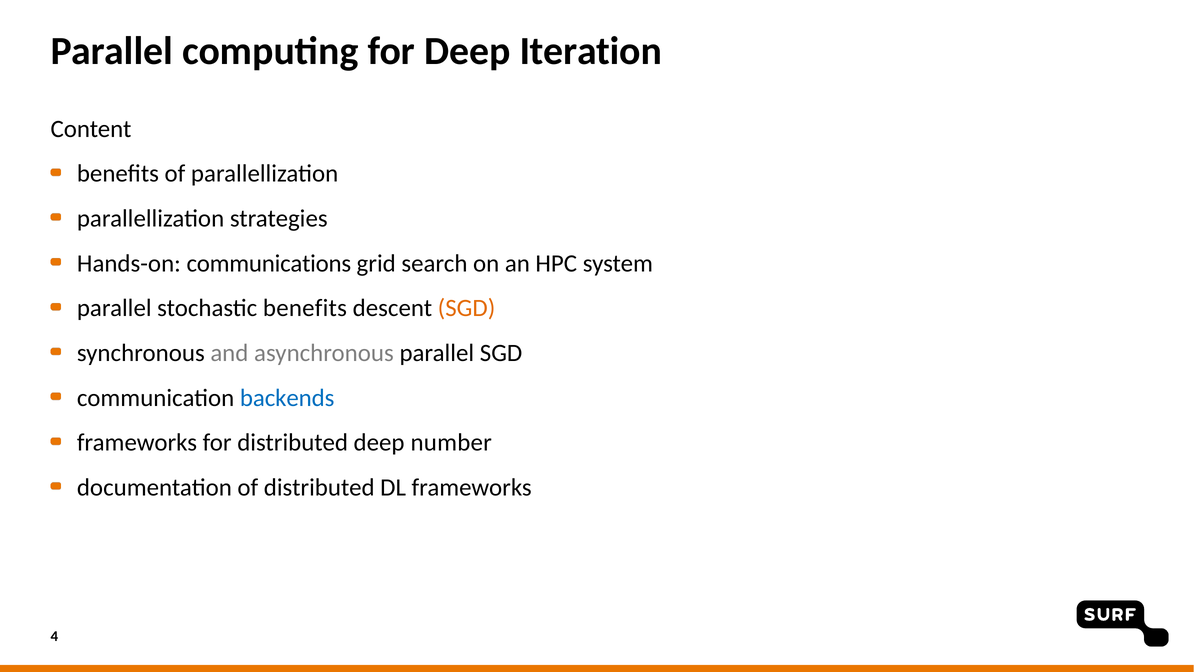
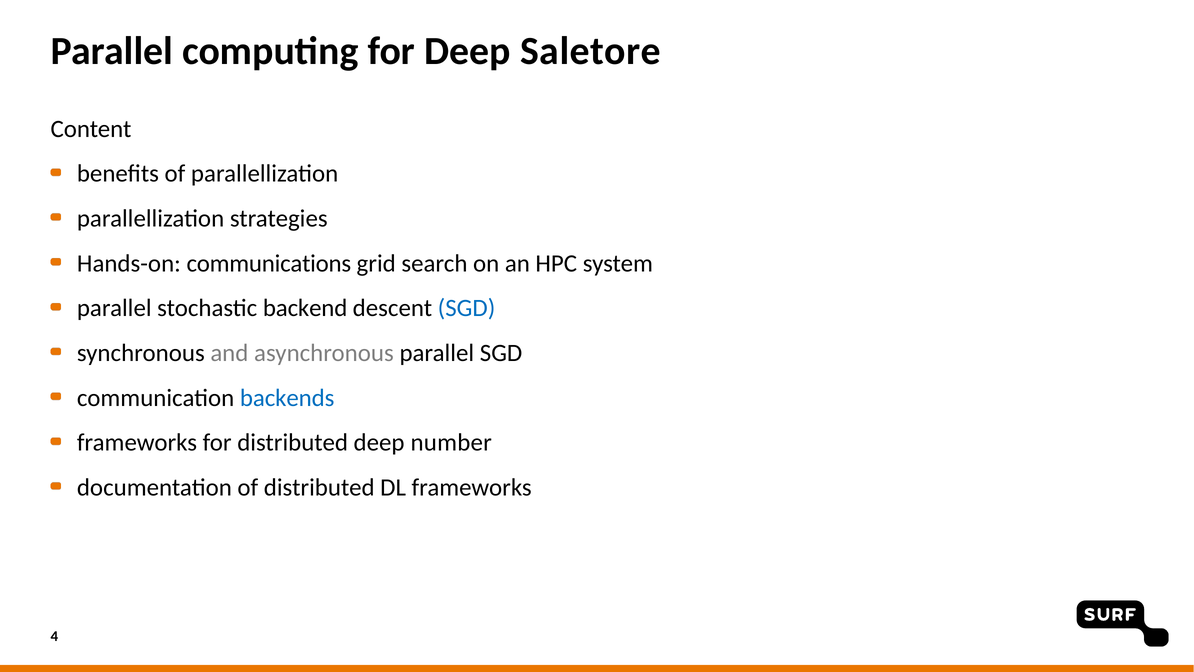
Iteration: Iteration -> Saletore (590, 51)
stochastic benefits: benefits -> backend (305, 308)
SGD colour: orange -> blue (467, 308)
